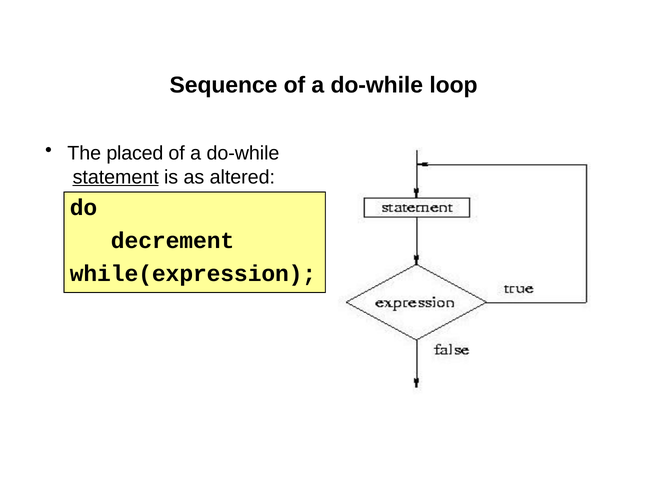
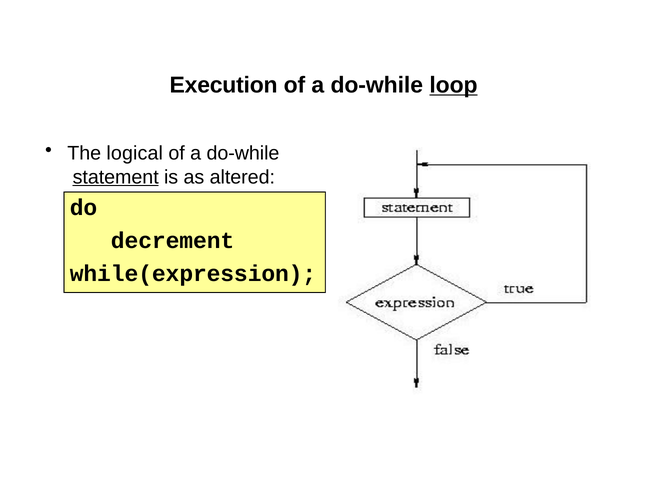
Sequence: Sequence -> Execution (224, 85)
loop underline: none -> present (453, 85)
placed: placed -> logical (135, 153)
